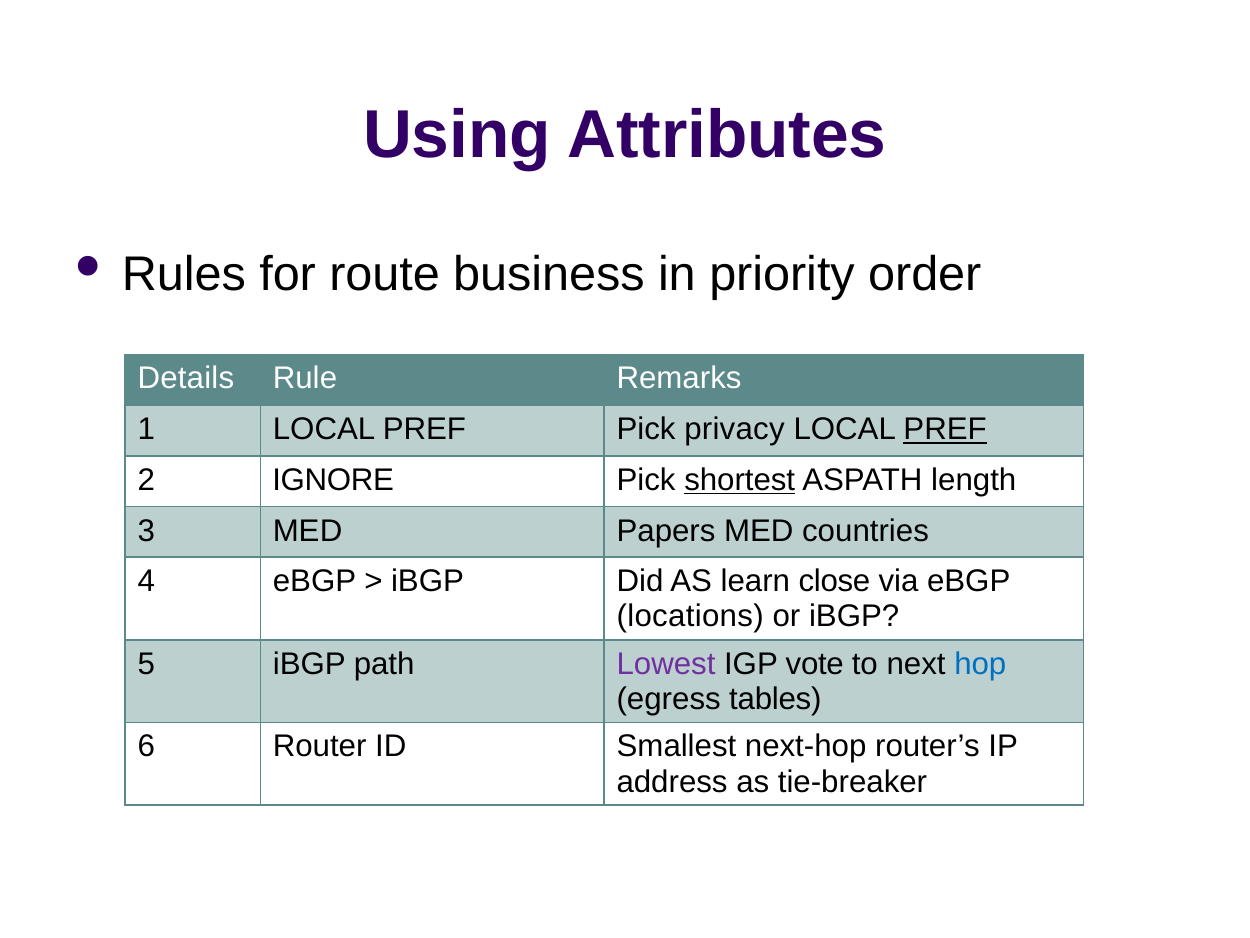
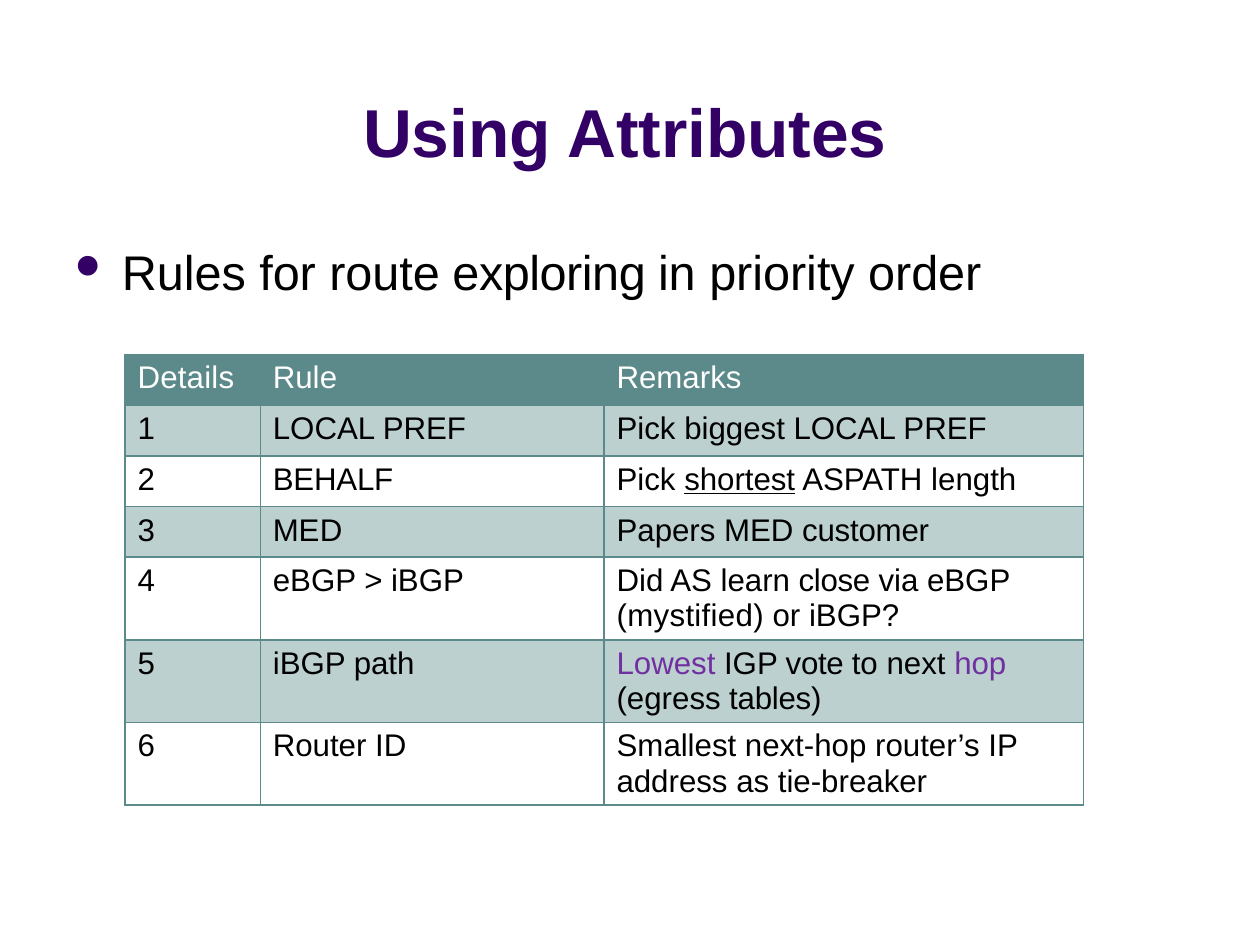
business: business -> exploring (549, 274)
privacy: privacy -> biggest (735, 429)
PREF underline: present -> none (945, 429)
IGNORE: IGNORE -> BEHALF (333, 480)
countries: countries -> customer (866, 531)
locations: locations -> mystified (690, 616)
hop colour: blue -> purple (980, 664)
